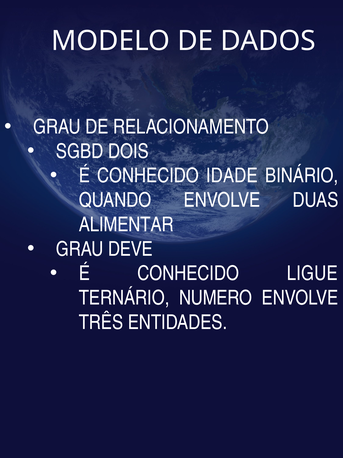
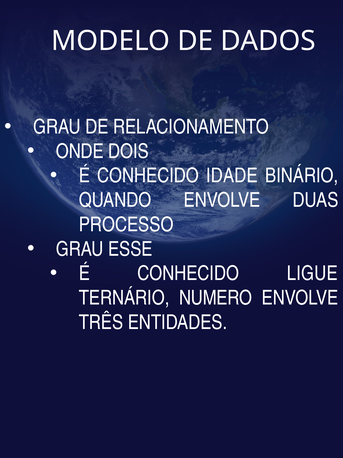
SGBD: SGBD -> ONDE (80, 151)
ALIMENTAR: ALIMENTAR -> PROCESSO (126, 224)
DEVE: DEVE -> ESSE (130, 249)
